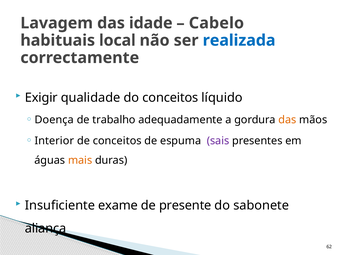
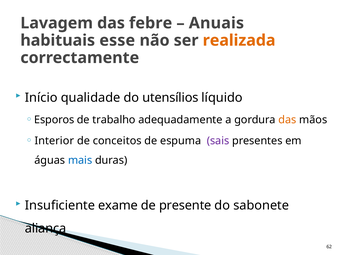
idade: idade -> febre (151, 23)
Cabelo: Cabelo -> Anuais (216, 23)
local: local -> esse (117, 40)
realizada colour: blue -> orange (239, 40)
Exigir: Exigir -> Início (41, 98)
do conceitos: conceitos -> utensílios (170, 98)
Doença: Doença -> Esporos (54, 120)
mais colour: orange -> blue (80, 160)
